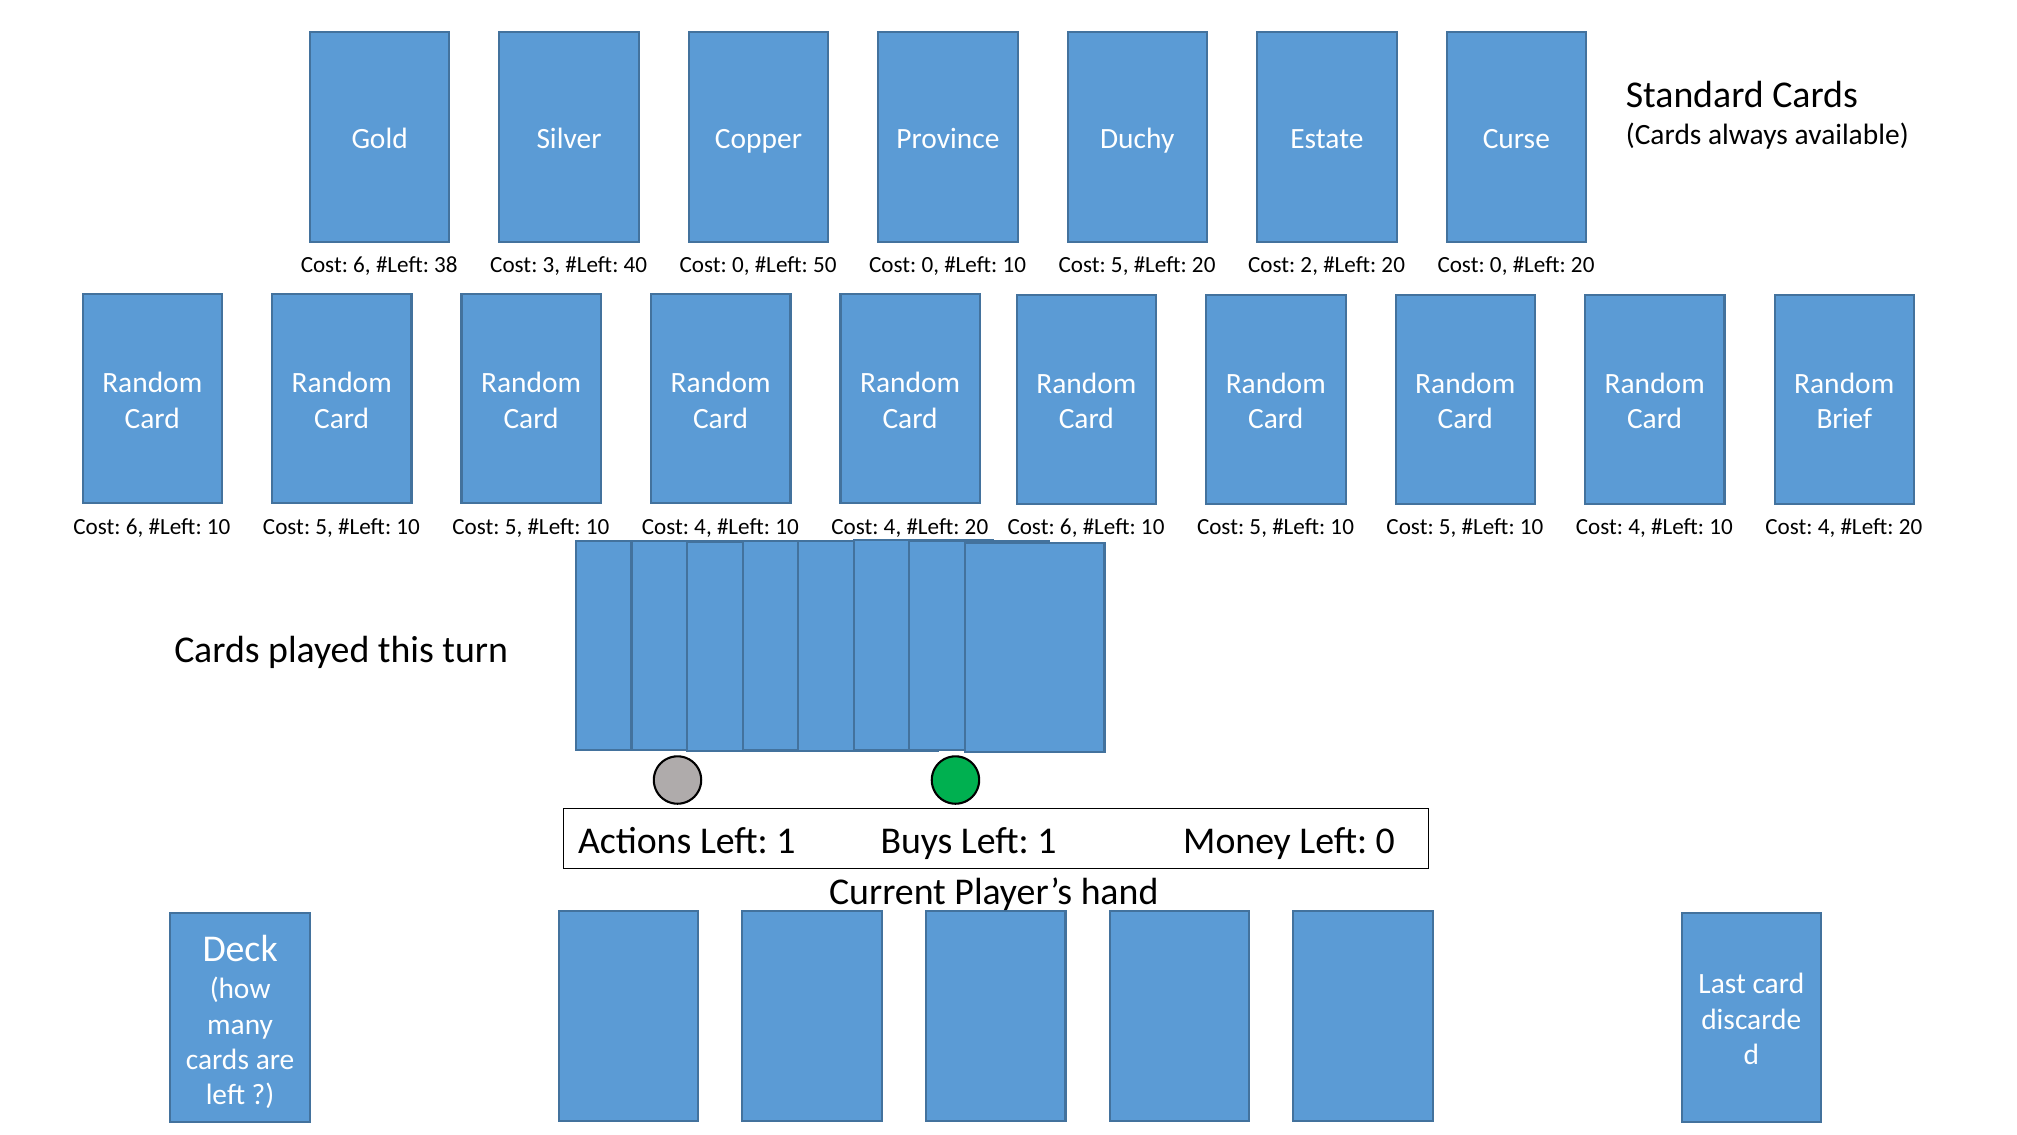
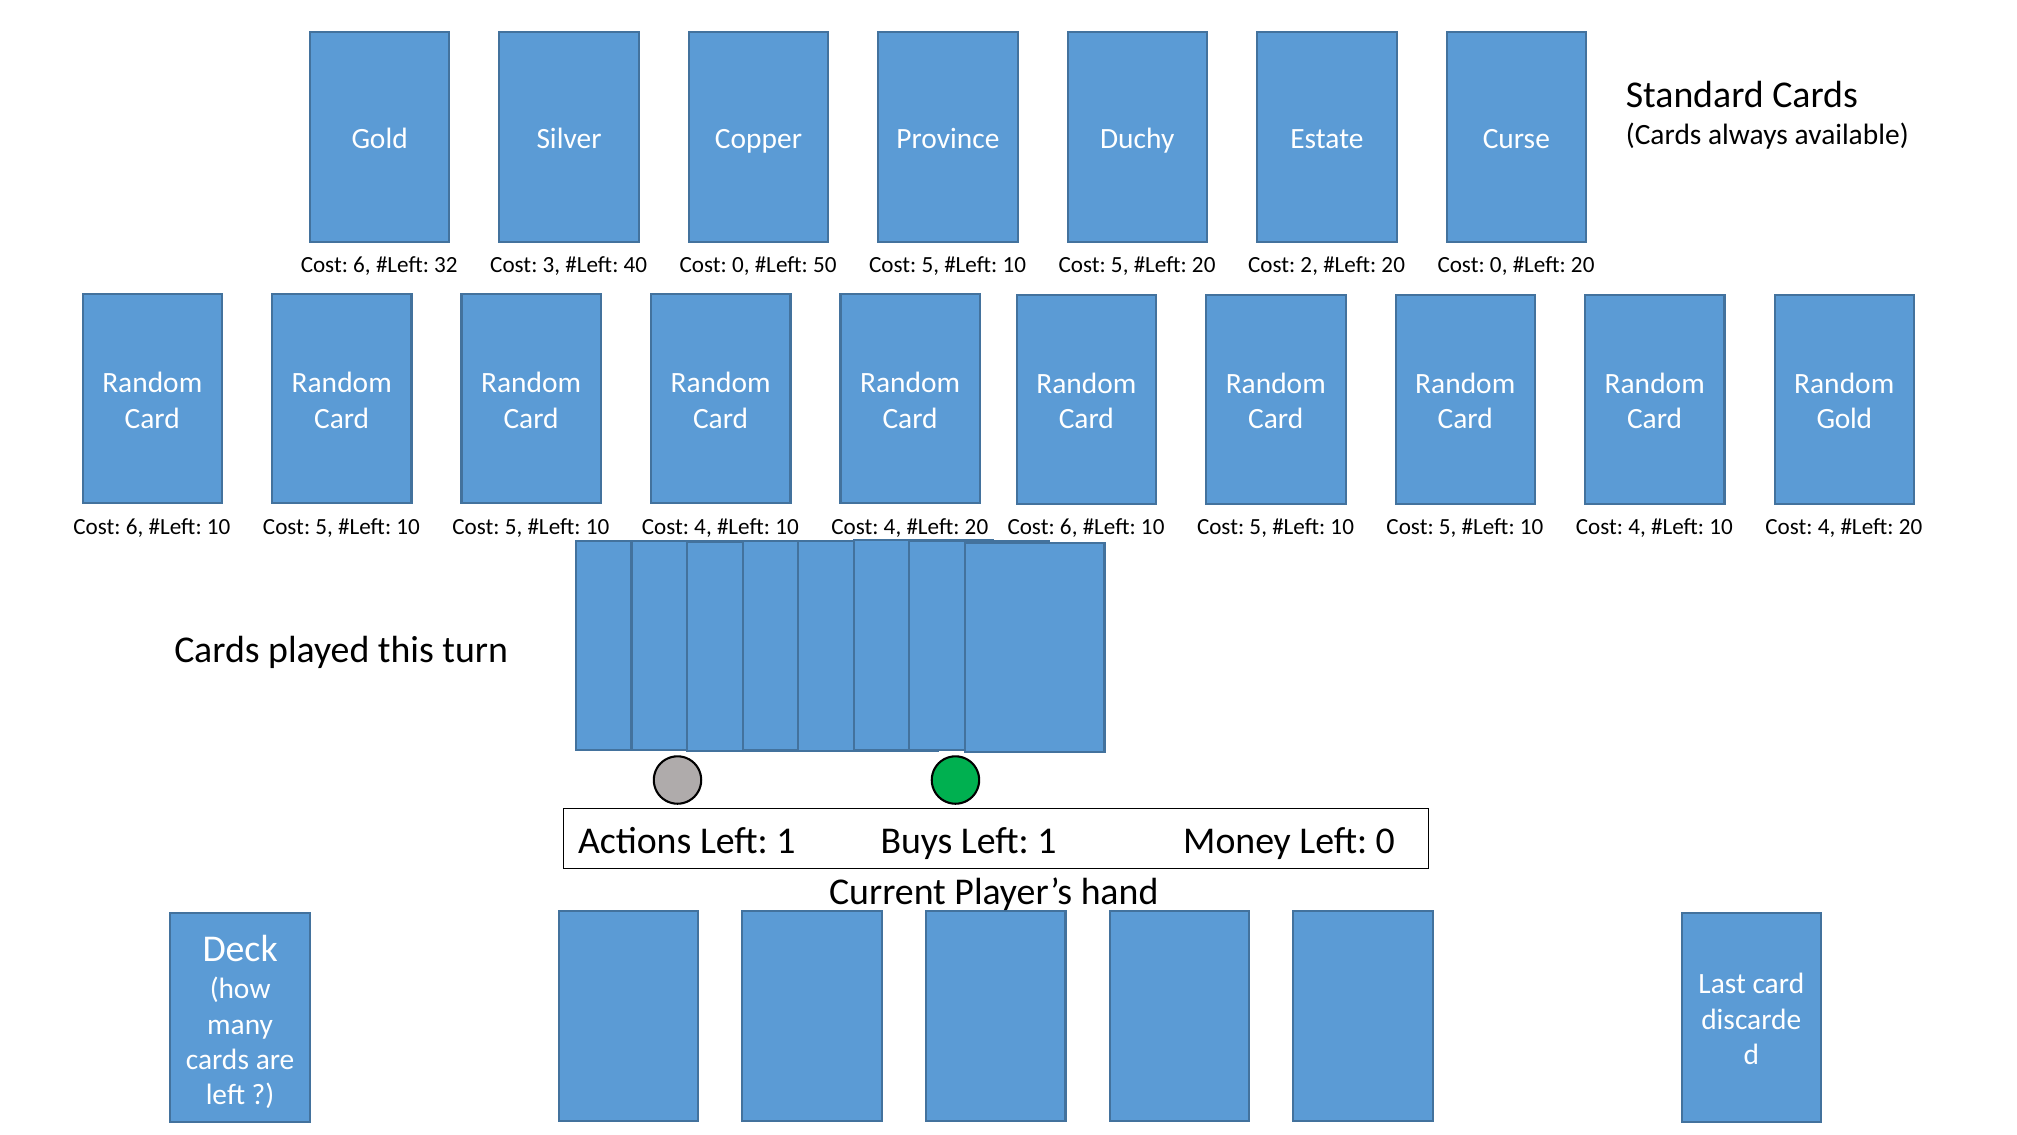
38: 38 -> 32 (446, 265)
50 Cost 0: 0 -> 5 (930, 265)
Brief: Brief -> Gold (1844, 419)
